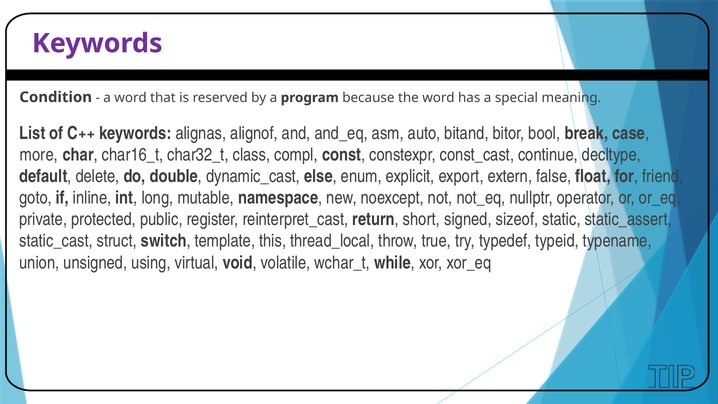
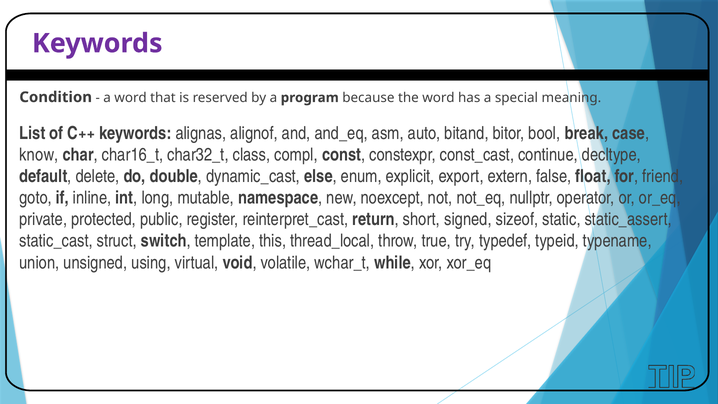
more: more -> know (39, 155)
